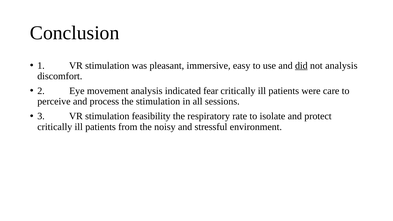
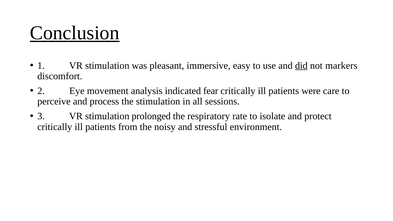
Conclusion underline: none -> present (75, 33)
not analysis: analysis -> markers (341, 66)
feasibility: feasibility -> prolonged (151, 116)
